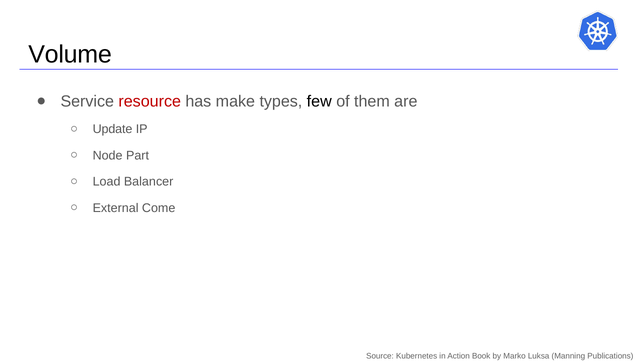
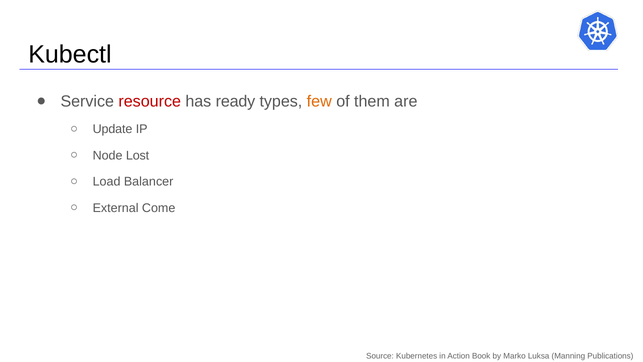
Volume: Volume -> Kubectl (70, 54)
make: make -> ready (235, 101)
few colour: black -> orange (319, 101)
Part: Part -> Lost (138, 155)
